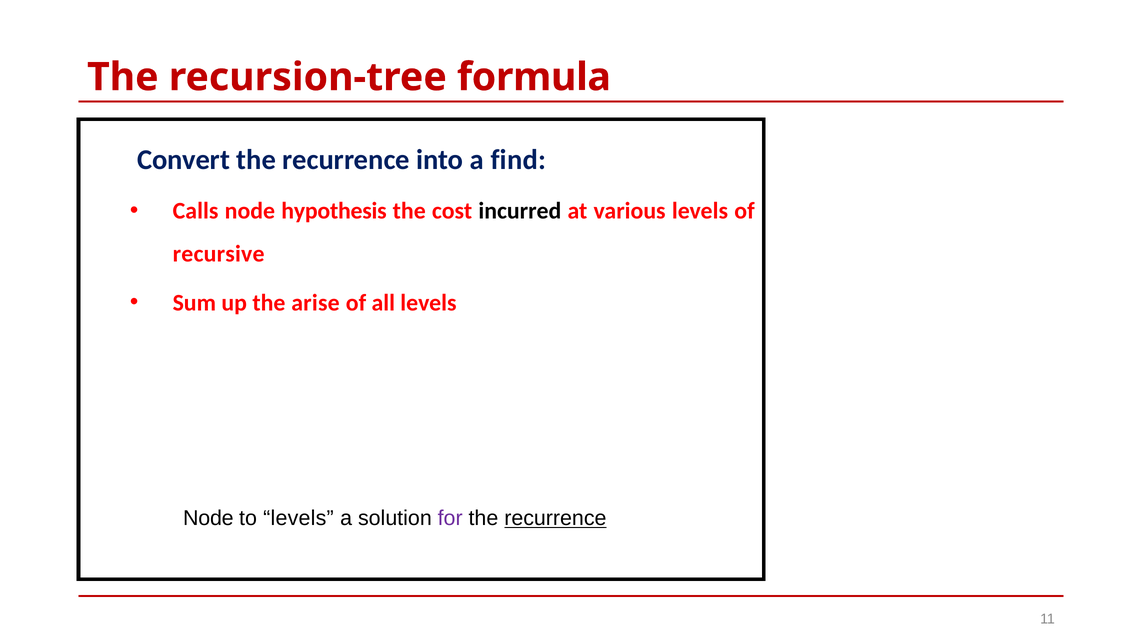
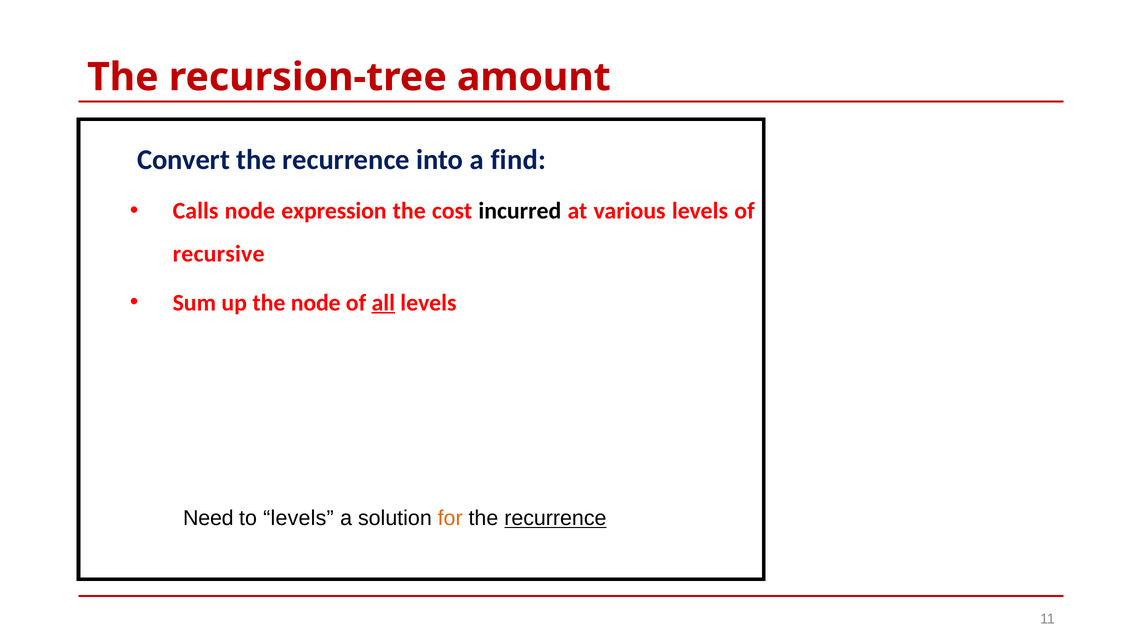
formula: formula -> amount (534, 77)
hypothesis: hypothesis -> expression (334, 211)
the arise: arise -> node (316, 302)
all underline: none -> present (383, 302)
Node: Node -> Need (208, 518)
for colour: purple -> orange (450, 518)
